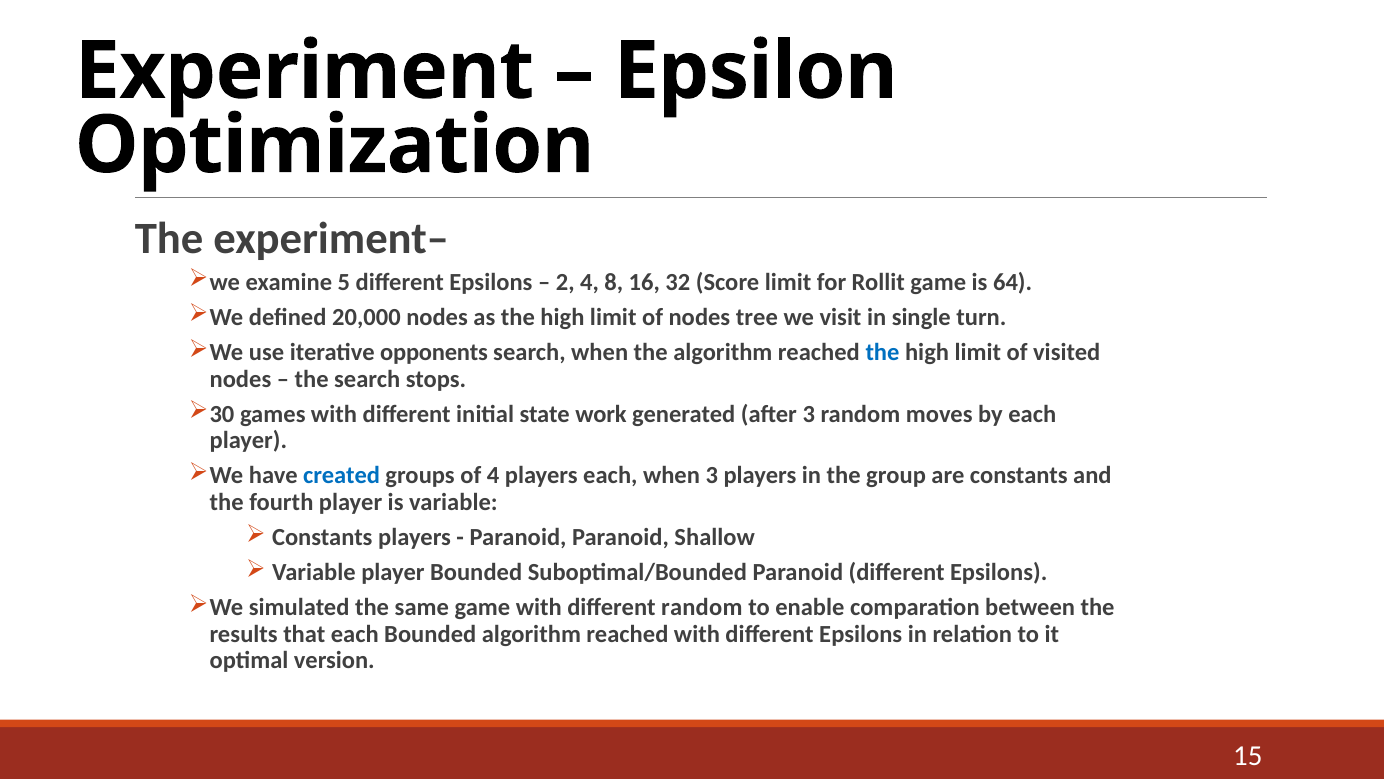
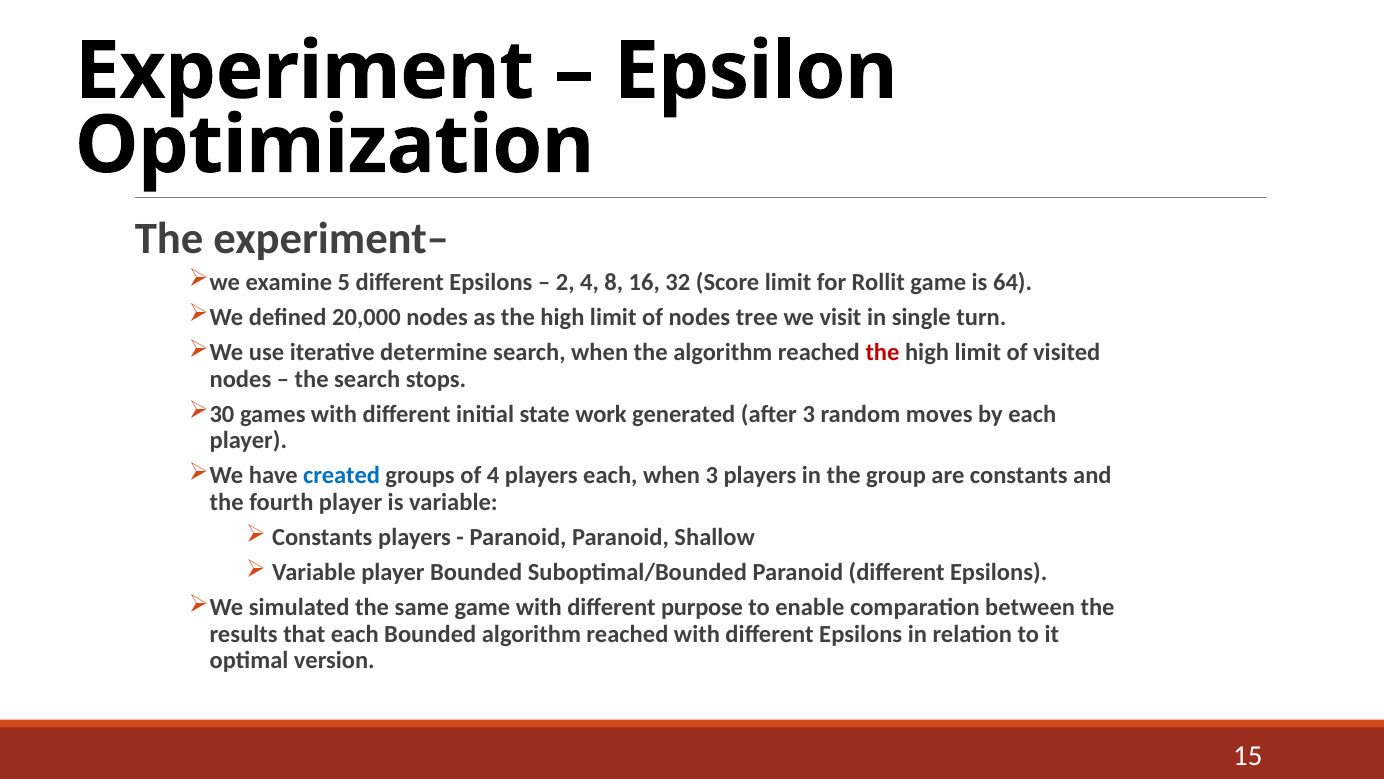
opponents: opponents -> determine (434, 352)
the colour: blue -> red (882, 352)
different random: random -> purpose (702, 607)
